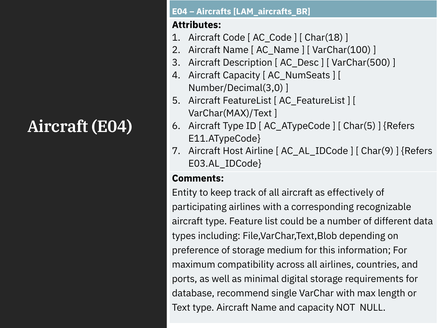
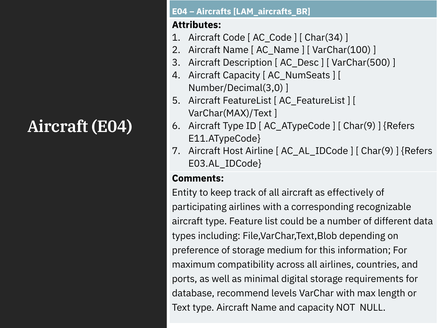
Char(18: Char(18 -> Char(34 (324, 37)
Char(5: Char(5 -> Char(9 (359, 126)
single: single -> levels (284, 293)
